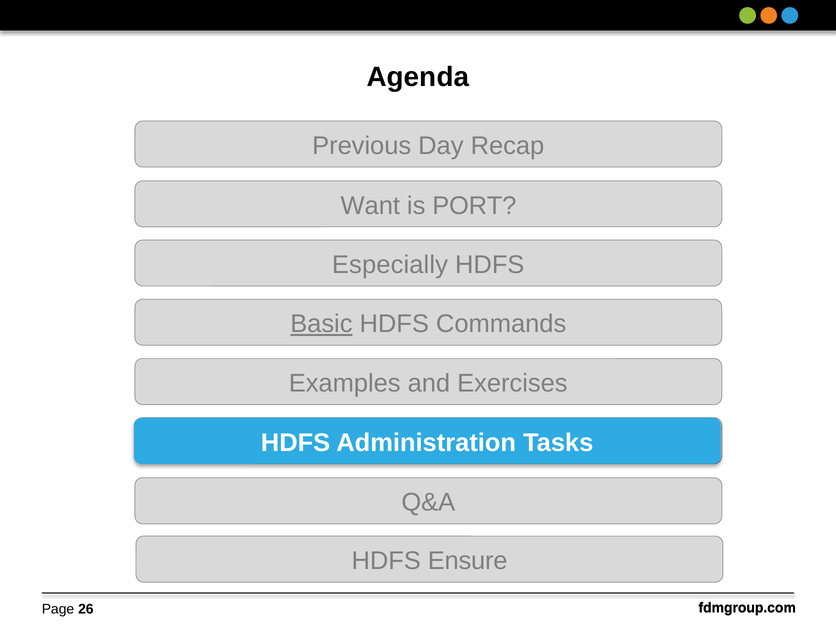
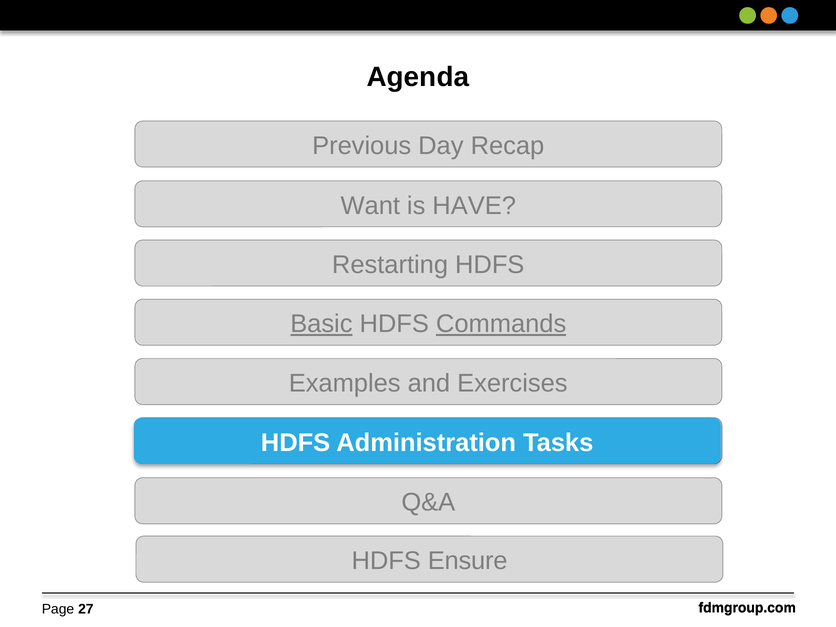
PORT: PORT -> HAVE (474, 206)
Especially: Especially -> Restarting (390, 265)
Commands underline: none -> present (501, 324)
26: 26 -> 27 (86, 609)
